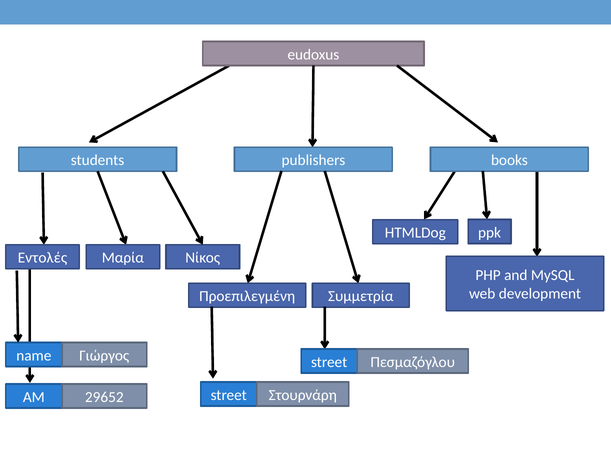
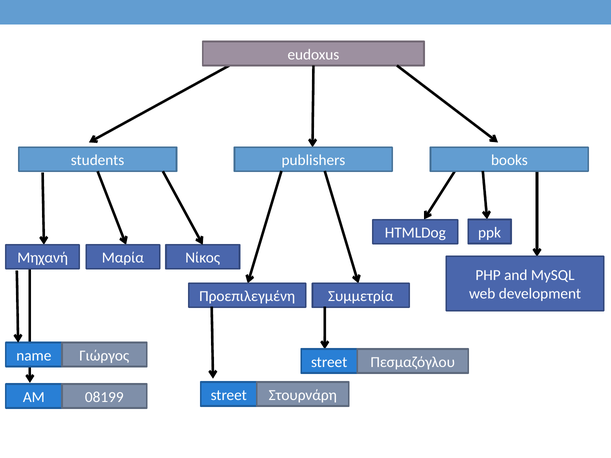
Εντολές: Εντολές -> Μηχανή (43, 258)
29652: 29652 -> 08199 (104, 397)
